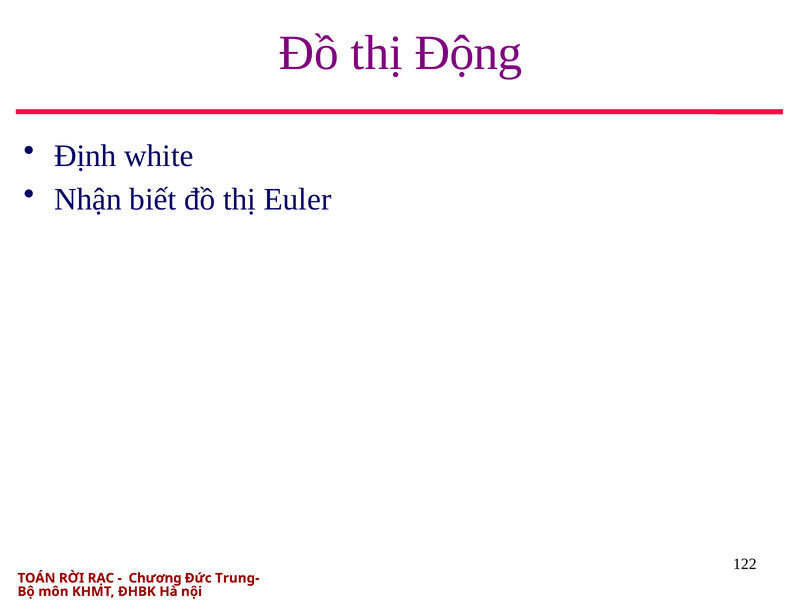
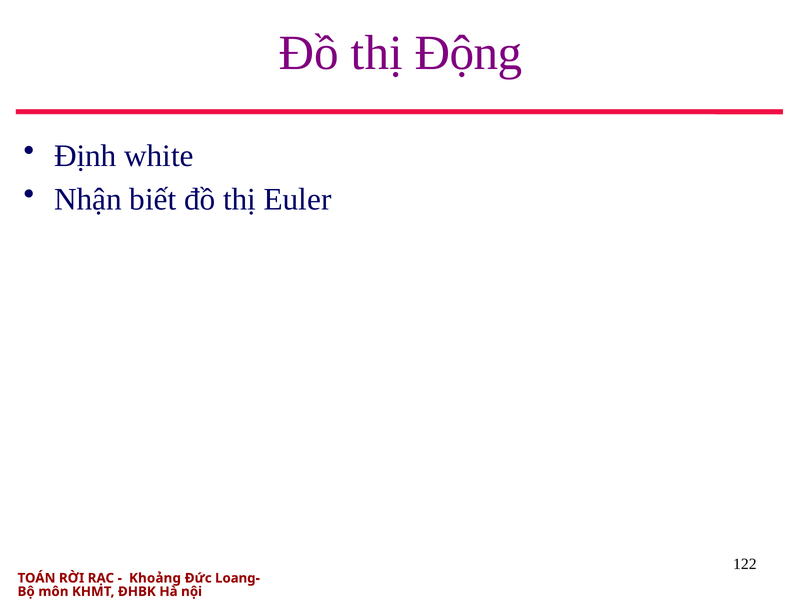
Chương: Chương -> Khoảng (155, 578)
Trung-: Trung- -> Loang- (237, 578)
